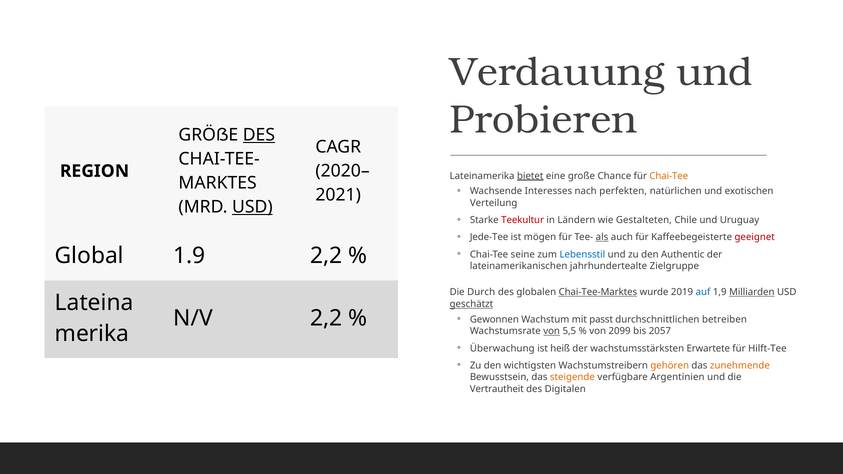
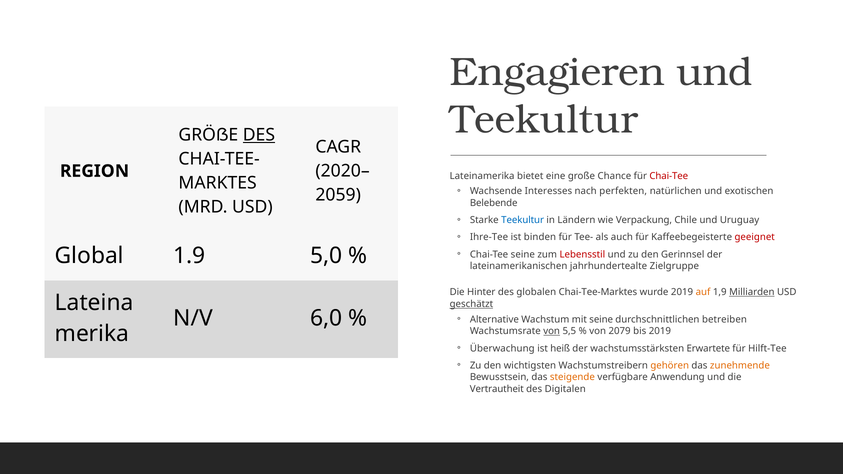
Verdauung: Verdauung -> Engagieren (557, 72)
Probieren: Probieren -> Teekultur (544, 120)
bietet underline: present -> none (530, 176)
Chai-Tee colour: orange -> red (669, 176)
2021: 2021 -> 2059 (338, 195)
Verteilung: Verteilung -> Belebende (494, 203)
USD underline: present -> none (252, 207)
Teekultur colour: red -> blue (523, 220)
Gestalteten: Gestalteten -> Verpackung (644, 220)
Jede-Tee: Jede-Tee -> Ihre-Tee (489, 237)
mögen: mögen -> binden (540, 237)
als underline: present -> none (602, 237)
1.9 2,2: 2,2 -> 5,0 (326, 256)
Lebensstil colour: blue -> red (582, 255)
Authentic: Authentic -> Gerinnsel (683, 255)
Durch: Durch -> Hinter (481, 292)
Chai-Tee-Marktes underline: present -> none (598, 292)
auf colour: blue -> orange (703, 292)
N/V 2,2: 2,2 -> 6,0 (326, 318)
Gewonnen: Gewonnen -> Alternative (494, 319)
mit passt: passt -> seine (601, 319)
2099: 2099 -> 2079 (620, 331)
bis 2057: 2057 -> 2019 (660, 331)
Argentinien: Argentinien -> Anwendung (677, 377)
